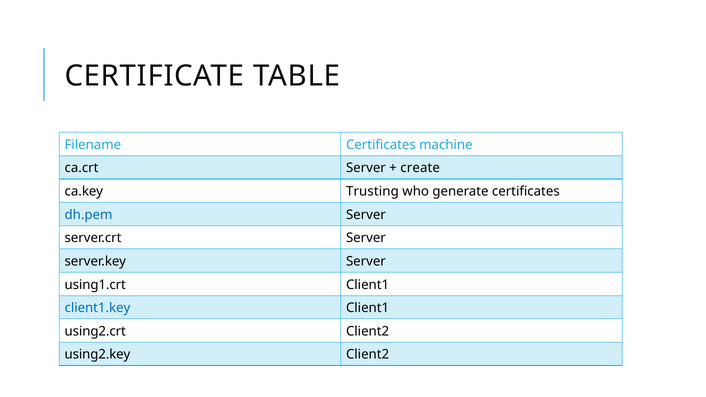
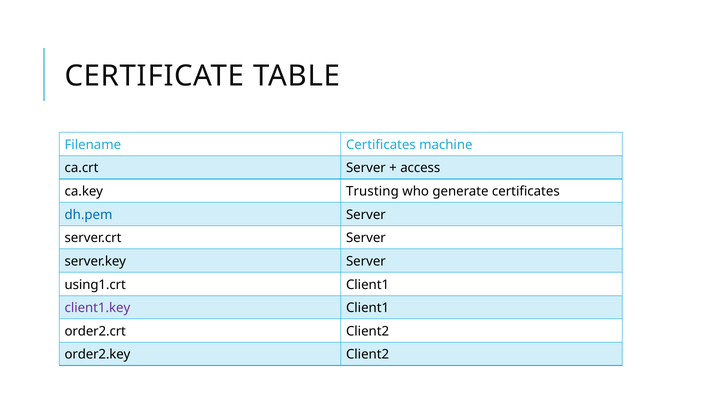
create: create -> access (420, 168)
client1.key colour: blue -> purple (97, 308)
using2.crt: using2.crt -> order2.crt (95, 331)
using2.key: using2.key -> order2.key (97, 355)
